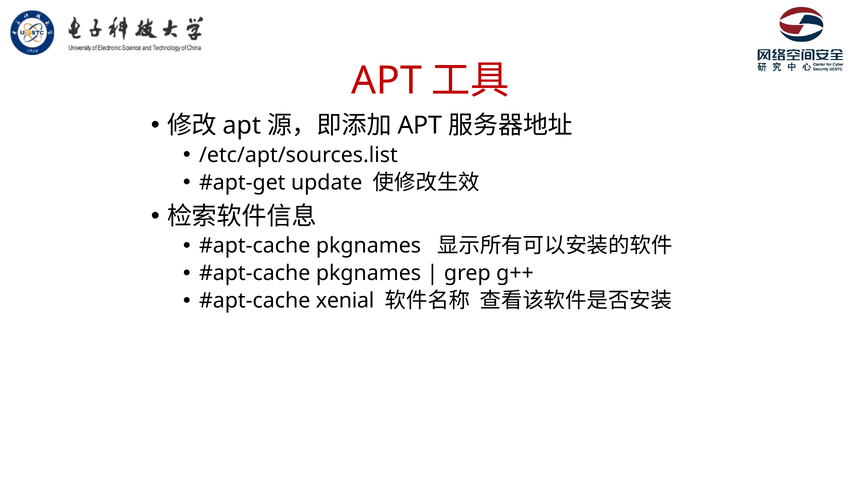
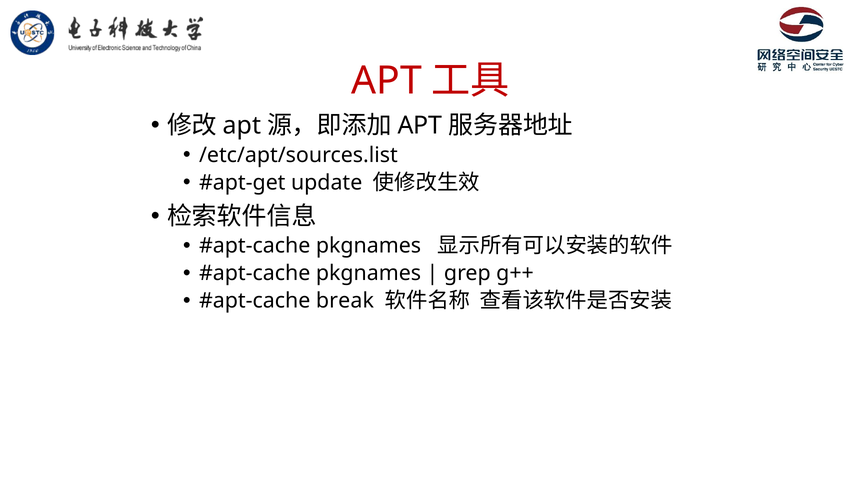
xenial: xenial -> break (345, 301)
